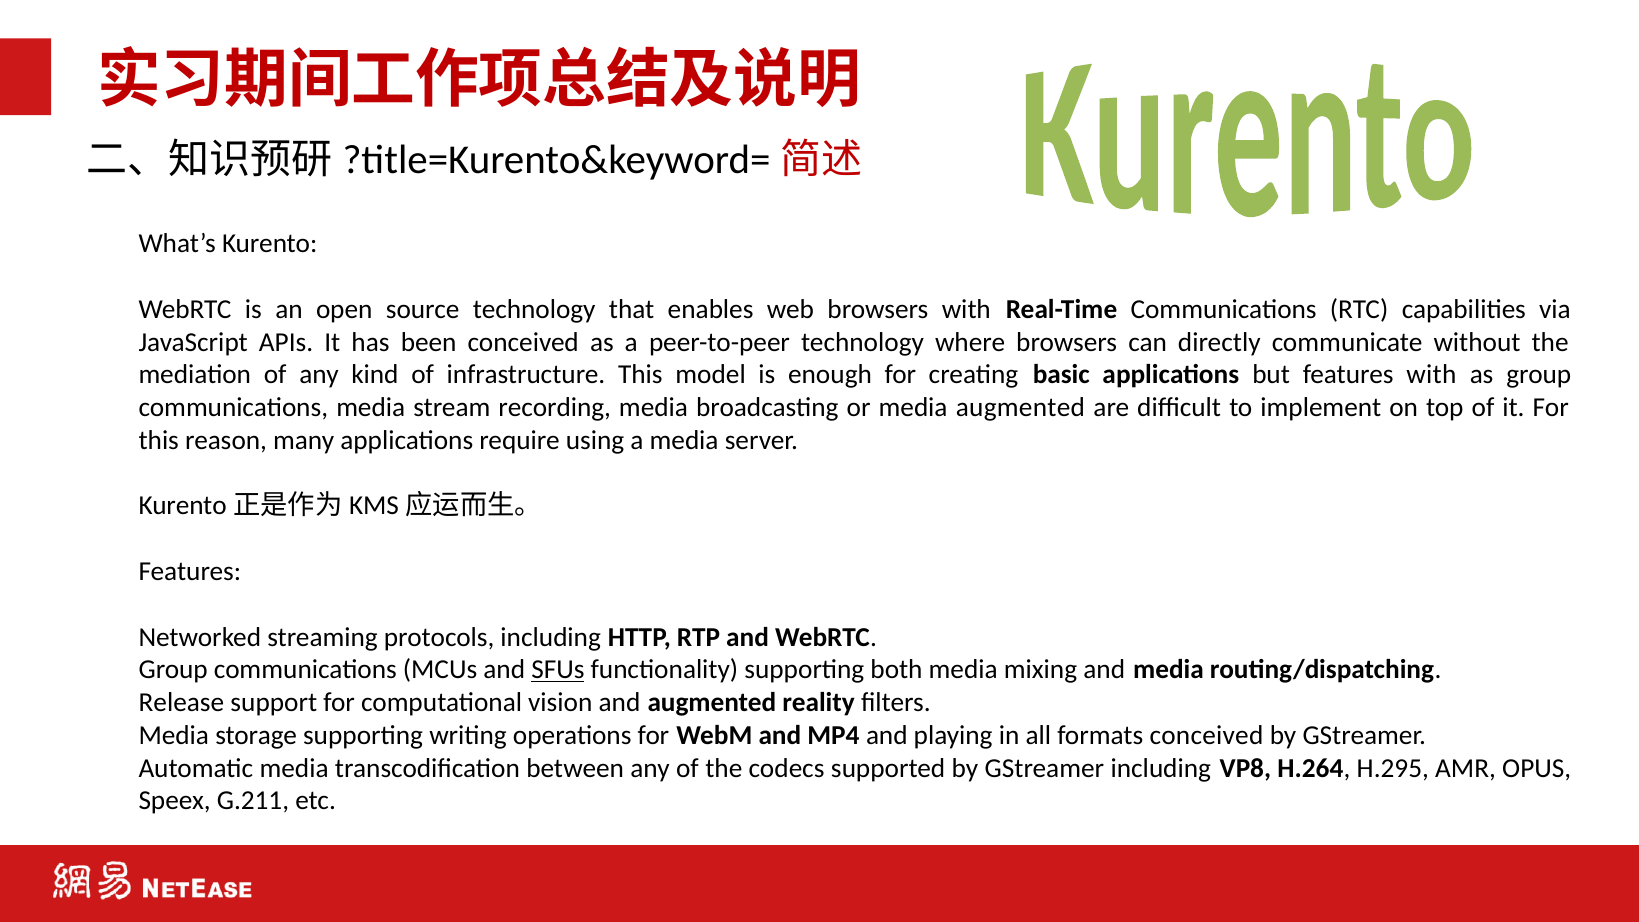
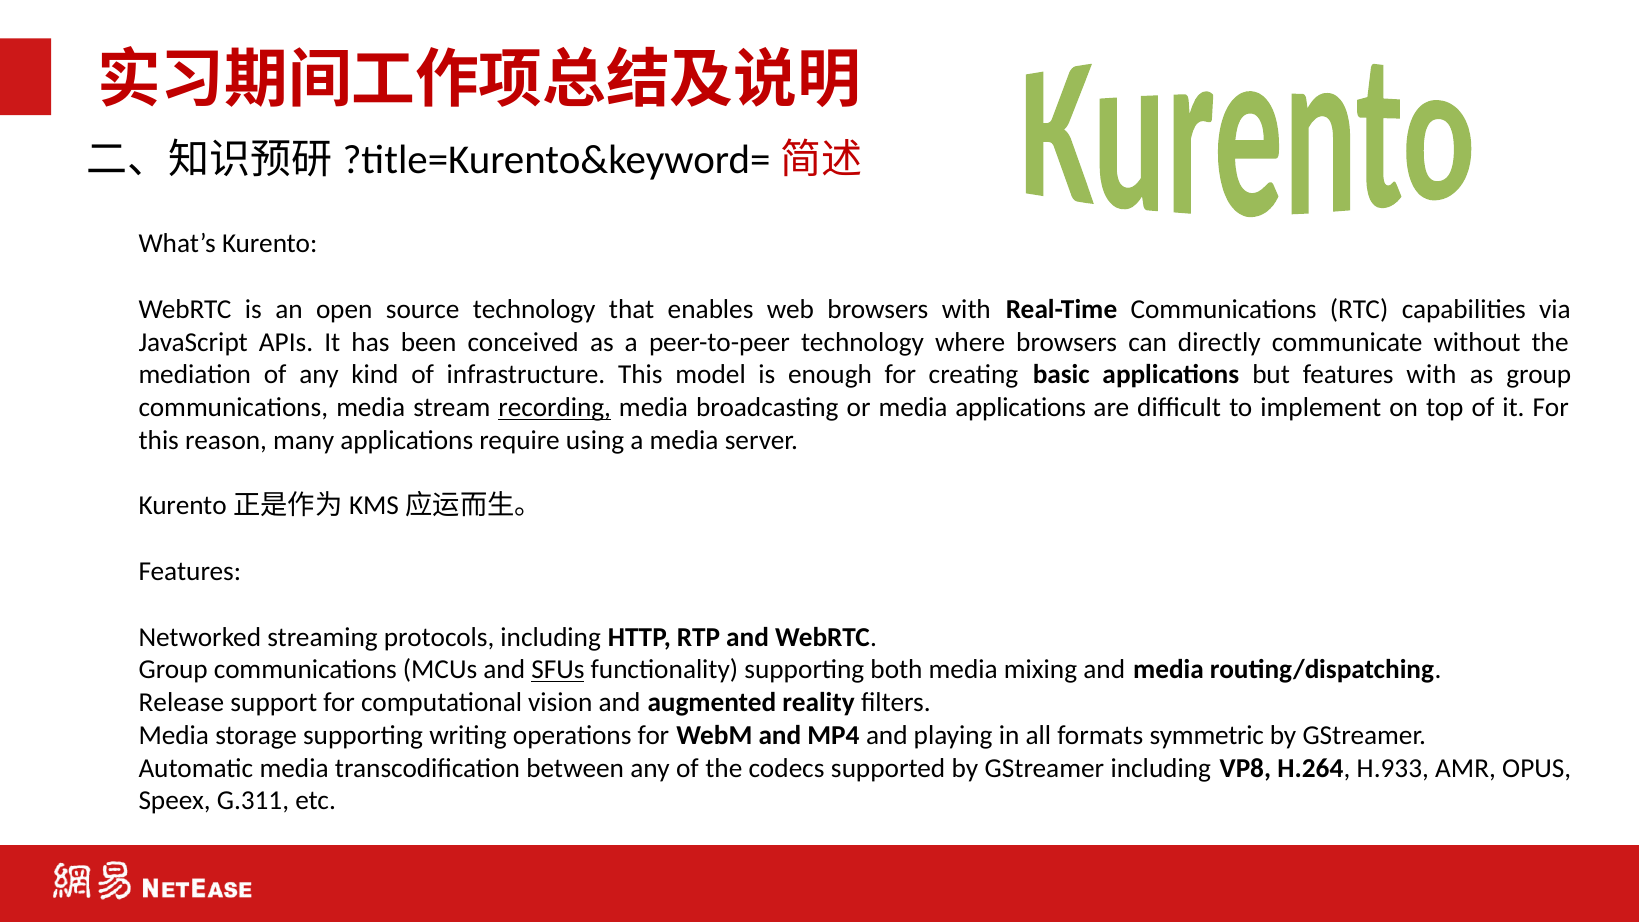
recording underline: none -> present (555, 408)
media augmented: augmented -> applications (1021, 408)
formats conceived: conceived -> symmetric (1207, 735)
H.295: H.295 -> H.933 (1393, 768)
G.211: G.211 -> G.311 (253, 801)
